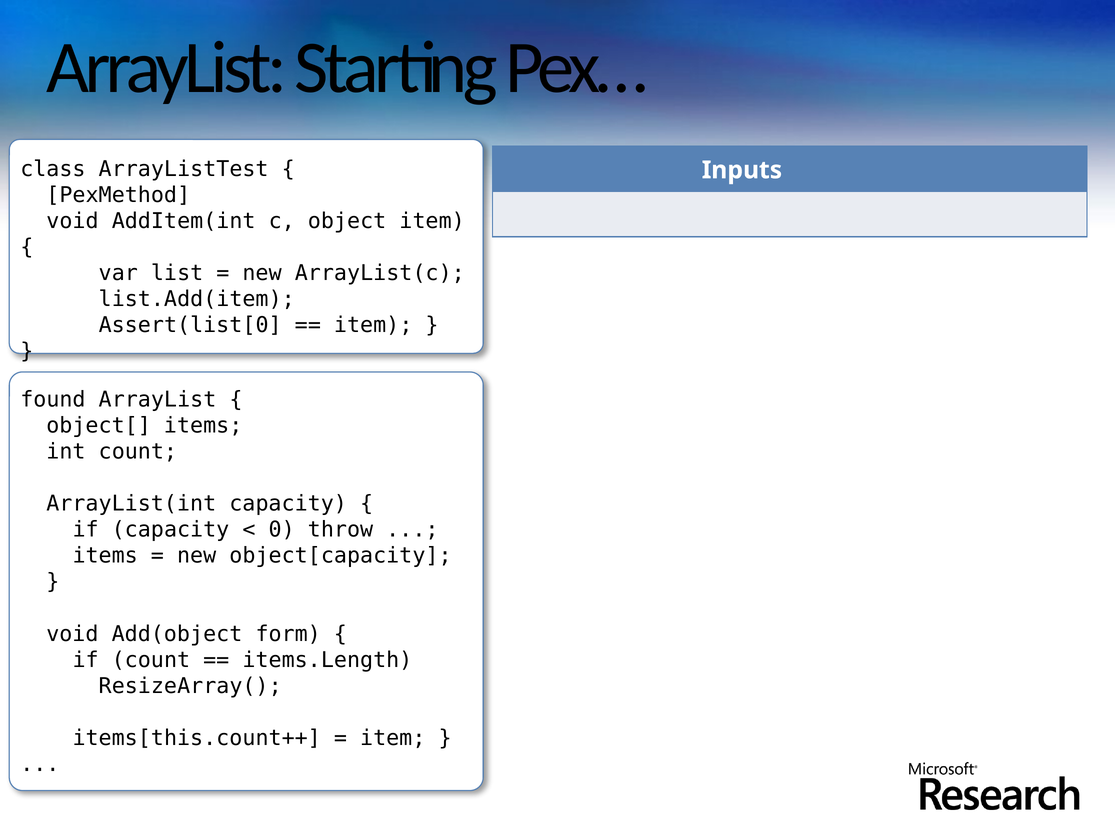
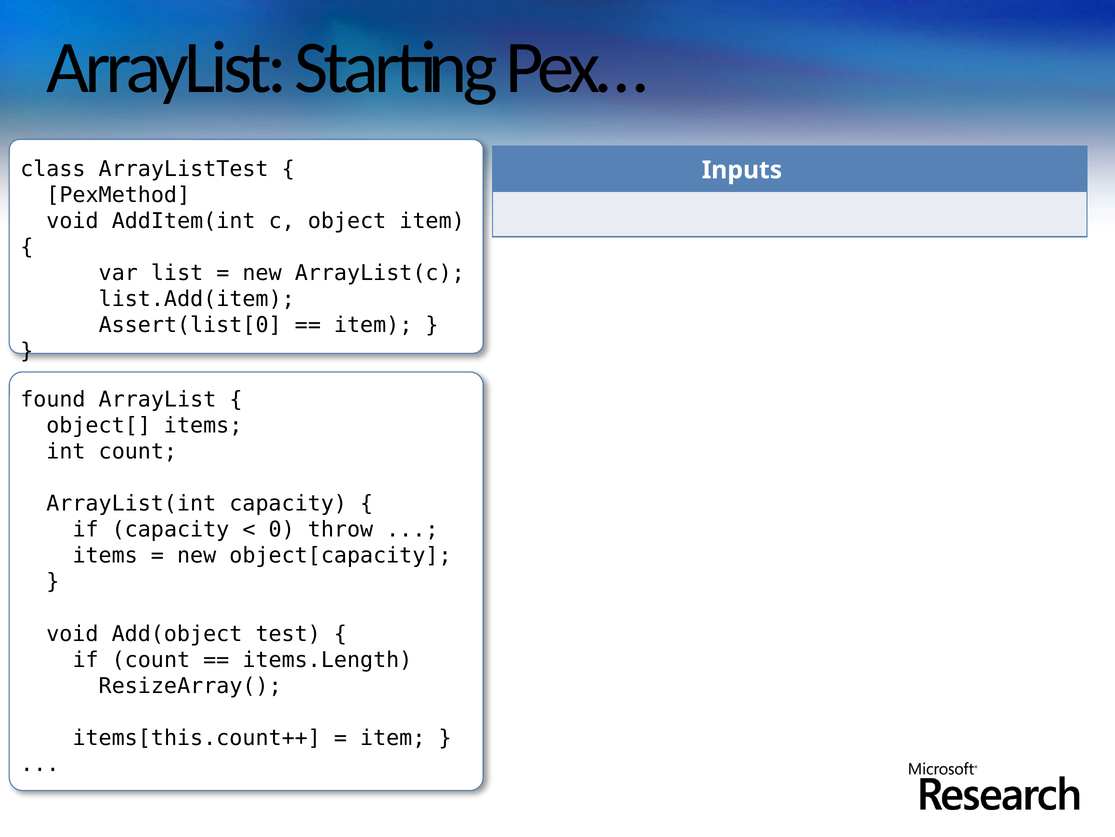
form: form -> test (288, 633)
